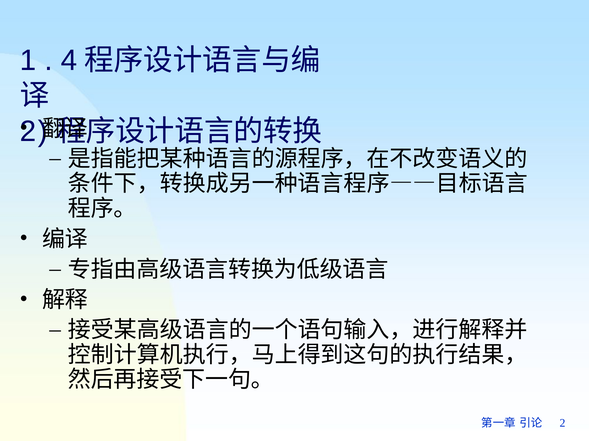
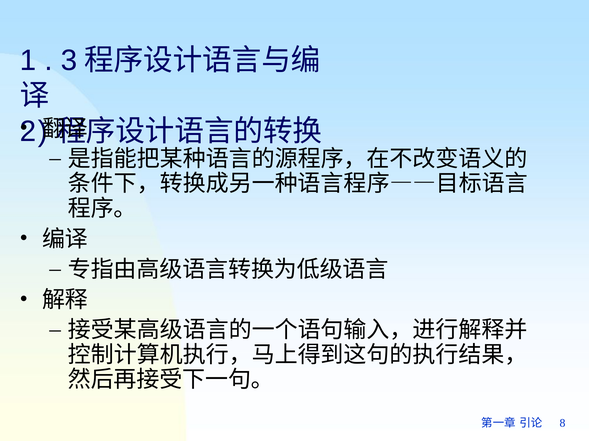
4: 4 -> 3 (69, 60)
2: 2 -> 8 (562, 422)
